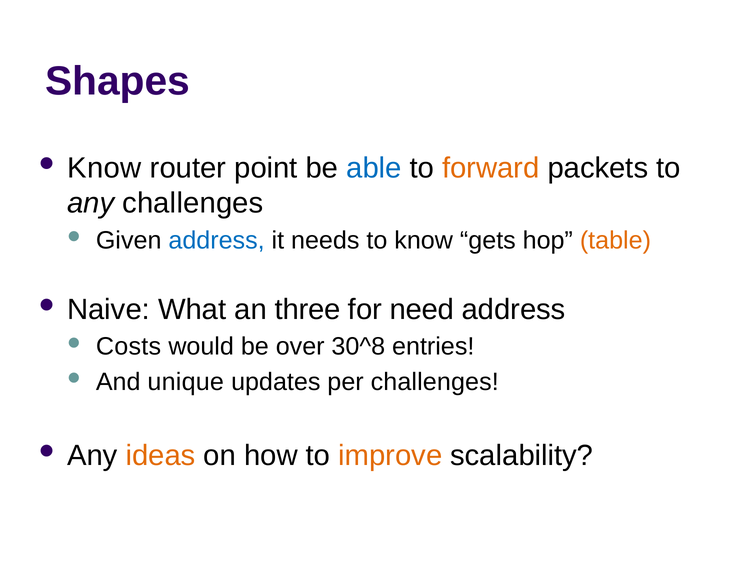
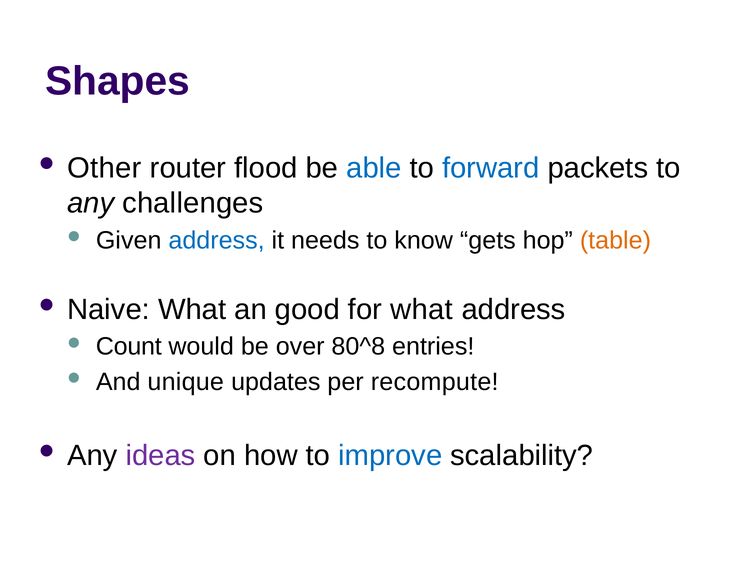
Know: Know -> Other (104, 168)
point: point -> flood (266, 168)
forward colour: orange -> blue (491, 168)
three: three -> good (307, 310)
for need: need -> what (422, 310)
Costs: Costs -> Count (129, 347)
30^8: 30^8 -> 80^8 (358, 347)
per challenges: challenges -> recompute (435, 382)
ideas colour: orange -> purple (161, 456)
improve colour: orange -> blue (390, 456)
